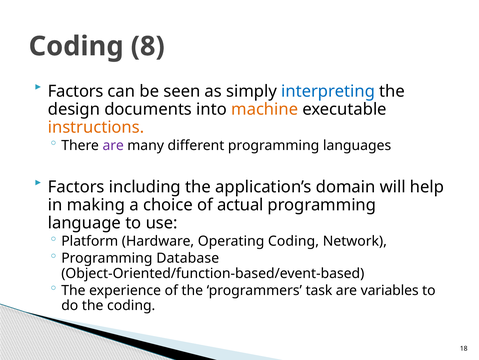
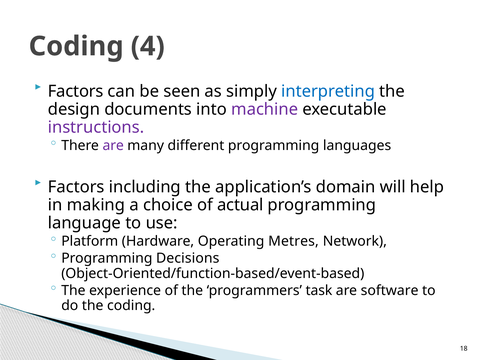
8: 8 -> 4 (148, 46)
machine colour: orange -> purple (265, 109)
instructions colour: orange -> purple (96, 127)
Operating Coding: Coding -> Metres (294, 241)
Database: Database -> Decisions (188, 258)
variables: variables -> software (390, 290)
